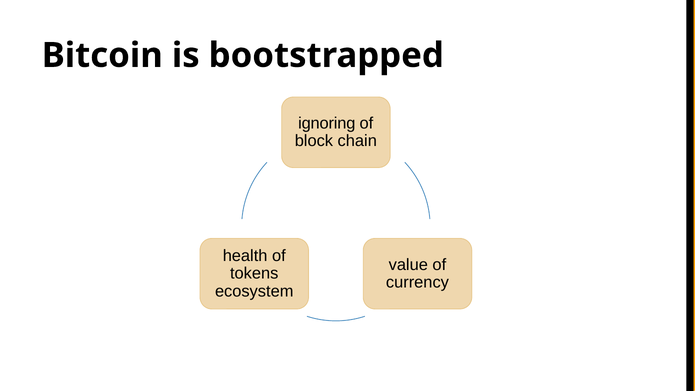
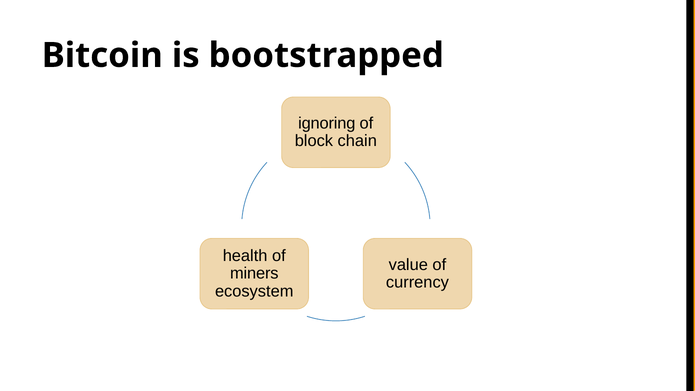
tokens: tokens -> miners (254, 274)
